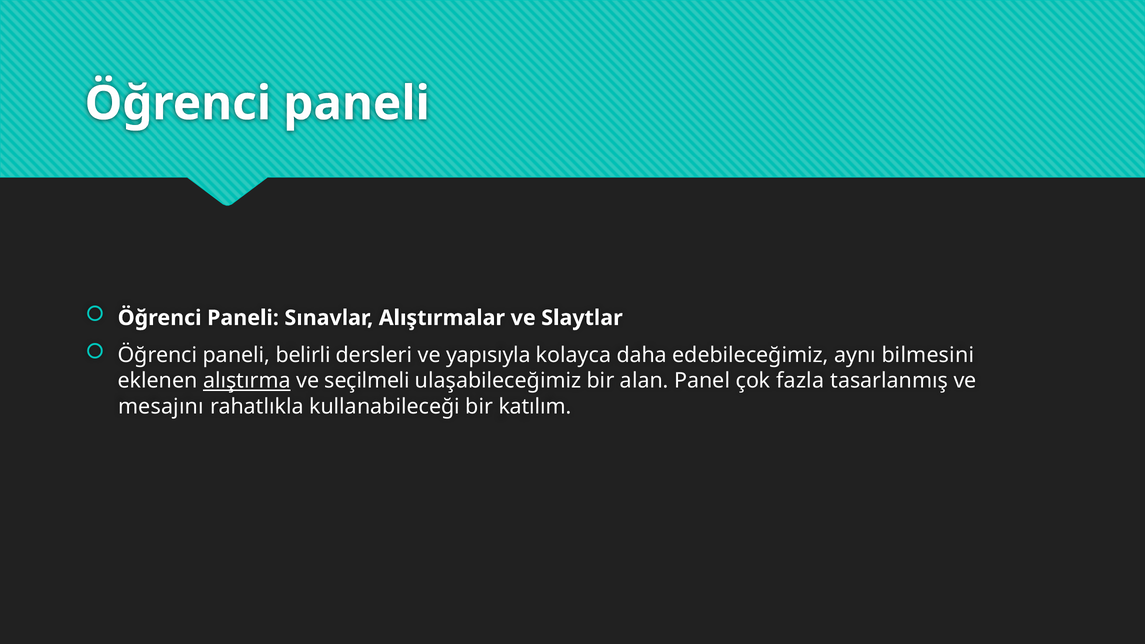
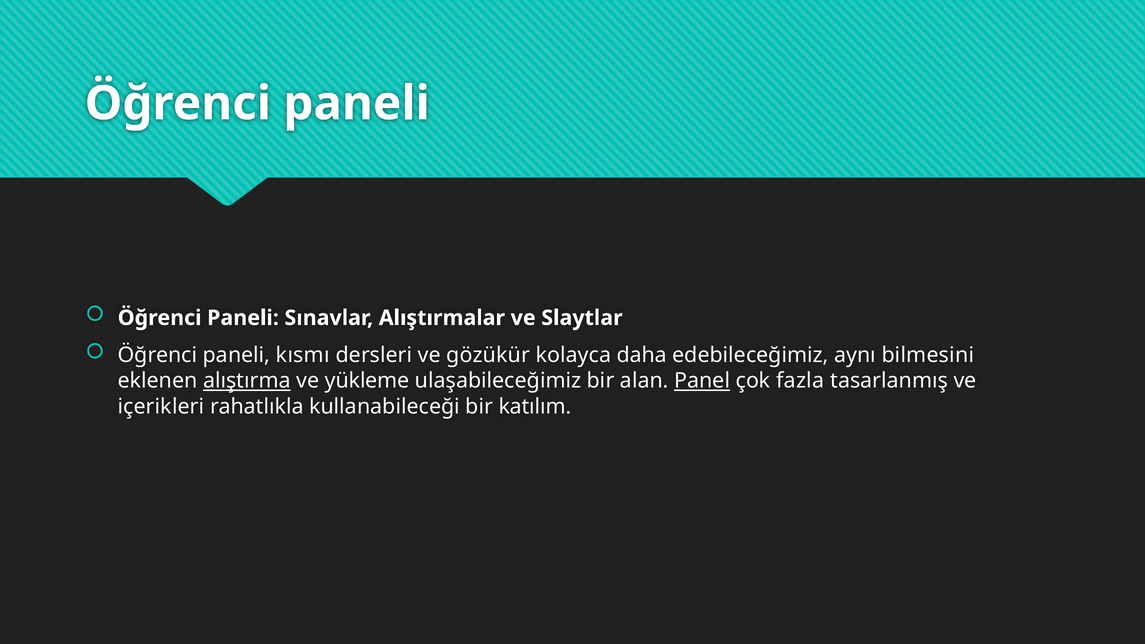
belirli: belirli -> kısmı (303, 355)
yapısıyla: yapısıyla -> gözükür (488, 355)
seçilmeli: seçilmeli -> yükleme (367, 381)
Panel underline: none -> present (702, 381)
mesajını: mesajını -> içerikleri (161, 407)
